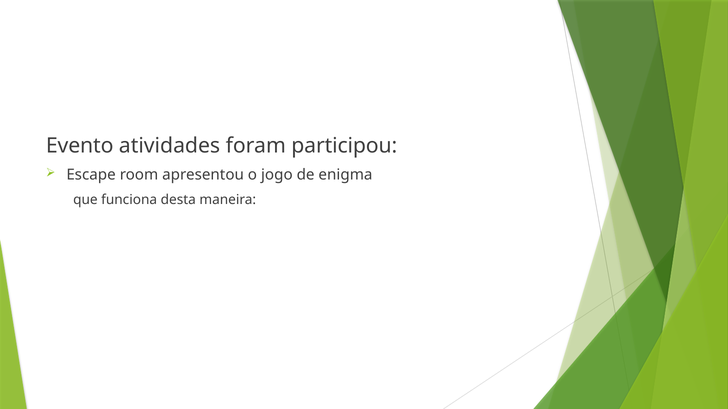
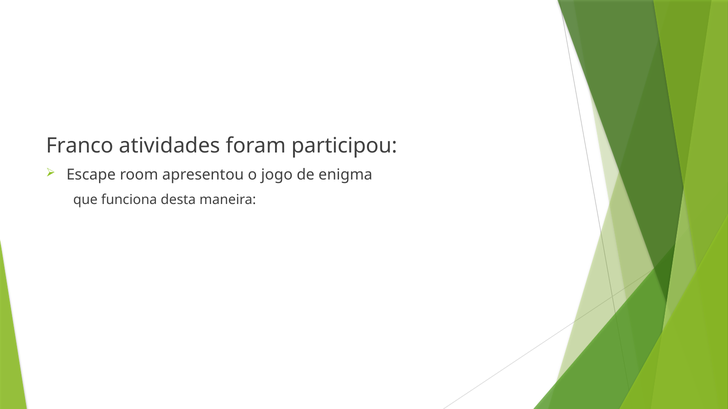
Evento: Evento -> Franco (80, 146)
